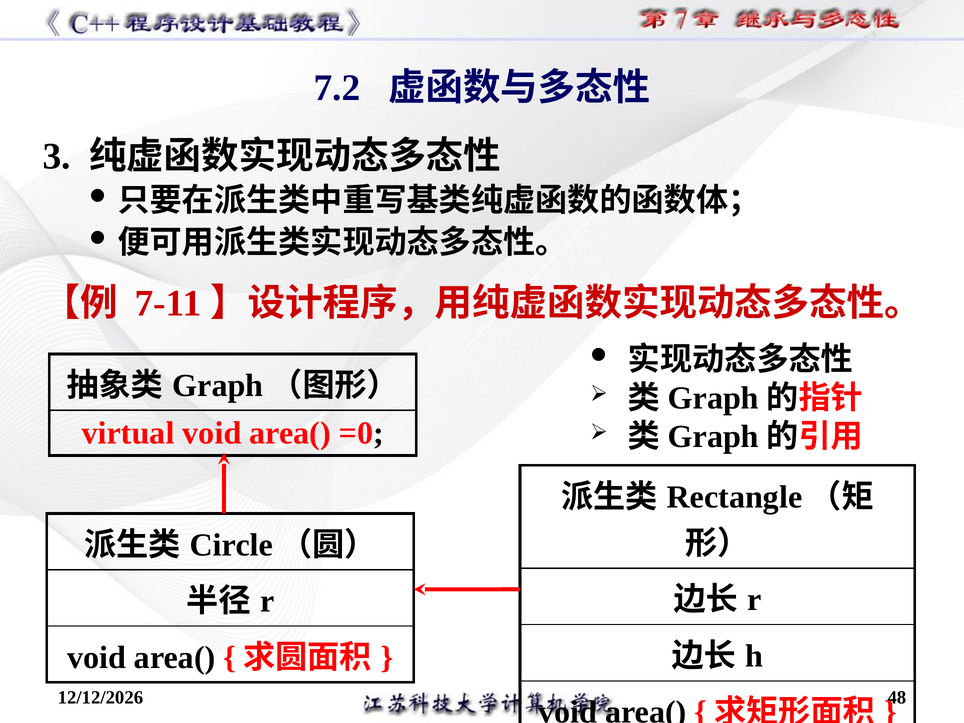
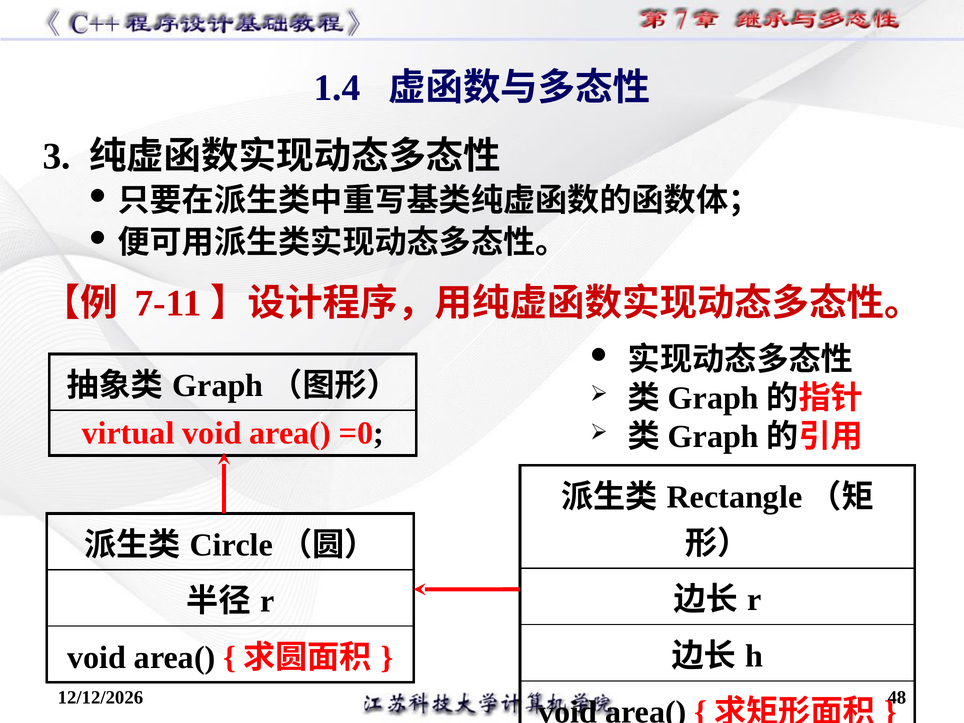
7.2: 7.2 -> 1.4 (337, 88)
